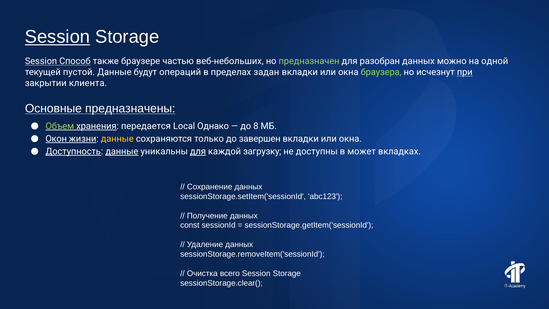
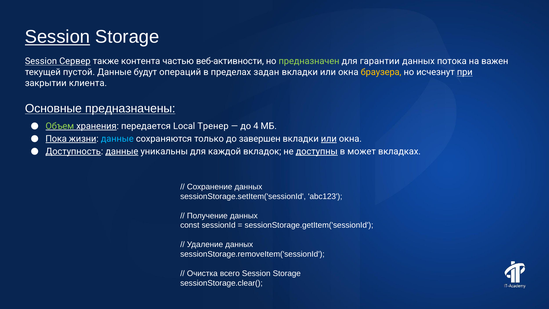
Способ: Способ -> Сервер (75, 61)
браузере: браузере -> контента (141, 61)
веб-небольших: веб-небольших -> веб-активности (230, 61)
разобран: разобран -> гарантии (380, 61)
можно: можно -> потока (452, 61)
одной: одной -> важен (495, 61)
браузера colour: light green -> yellow (381, 72)
Однако: Однако -> Тренер (213, 126)
8: 8 -> 4 (256, 126)
Окон: Окон -> Пока (56, 139)
данные colour: yellow -> light blue (117, 139)
или underline: none -> present (329, 139)
для underline: present -> none (198, 151)
загрузку: загрузку -> вкладок (262, 151)
доступны underline: none -> present (317, 151)
